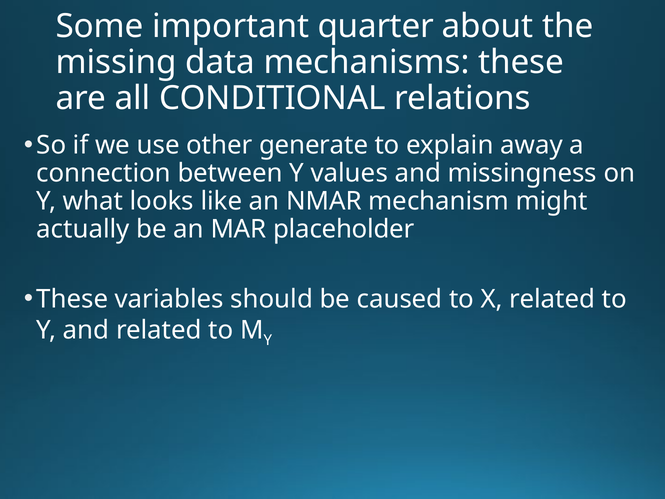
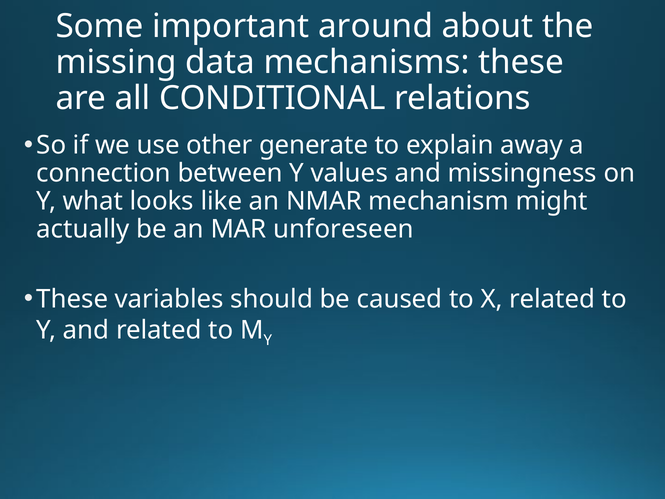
quarter: quarter -> around (376, 26)
placeholder: placeholder -> unforeseen (344, 229)
